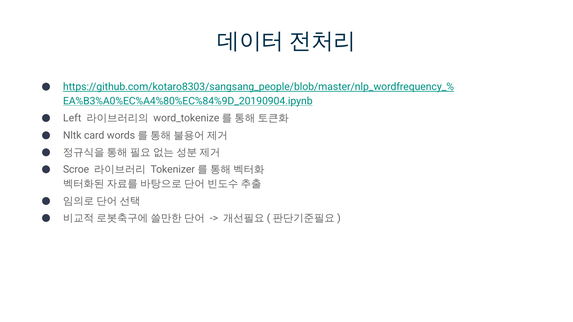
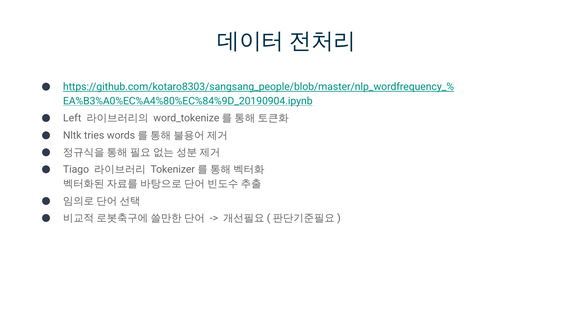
card: card -> tries (94, 135)
Scroe: Scroe -> Tiago (76, 170)
